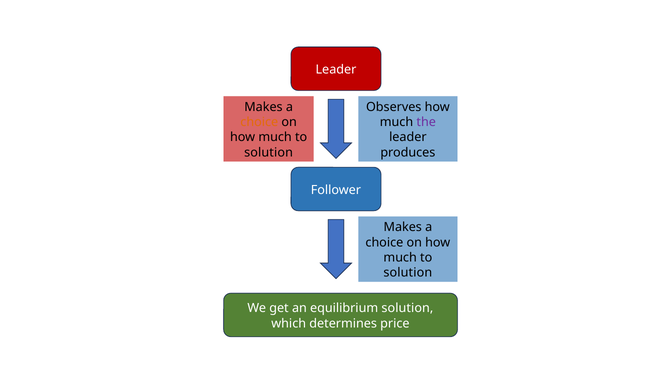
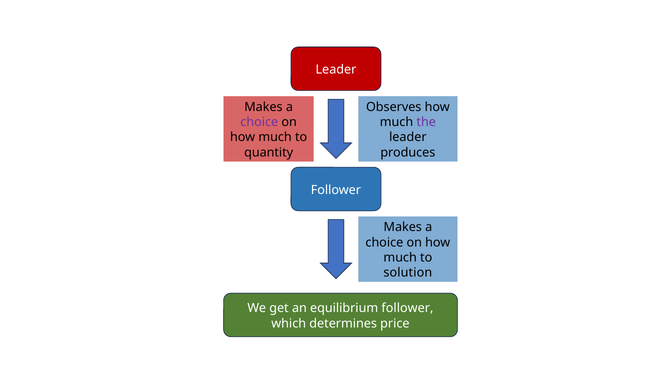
choice colour: orange -> purple (259, 122)
solution: solution -> quantity (269, 152)
equilibrium solution: solution -> follower (407, 308)
